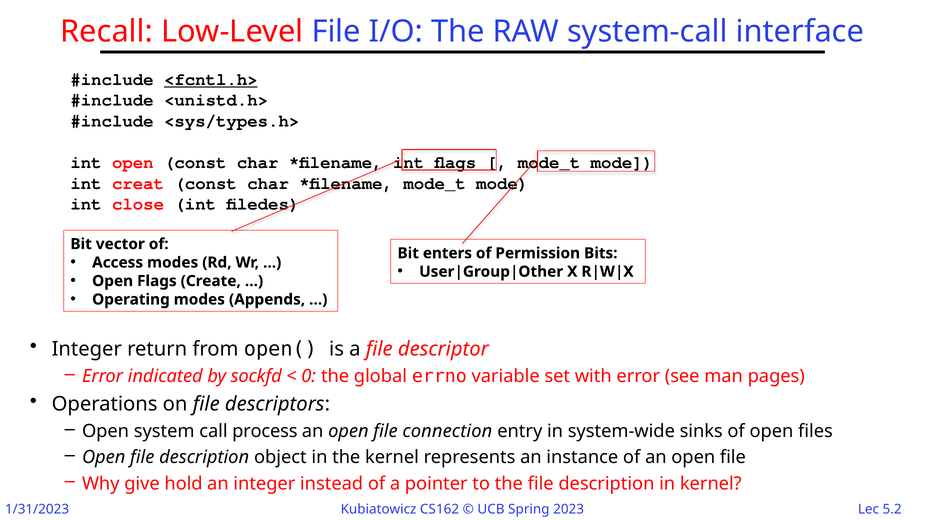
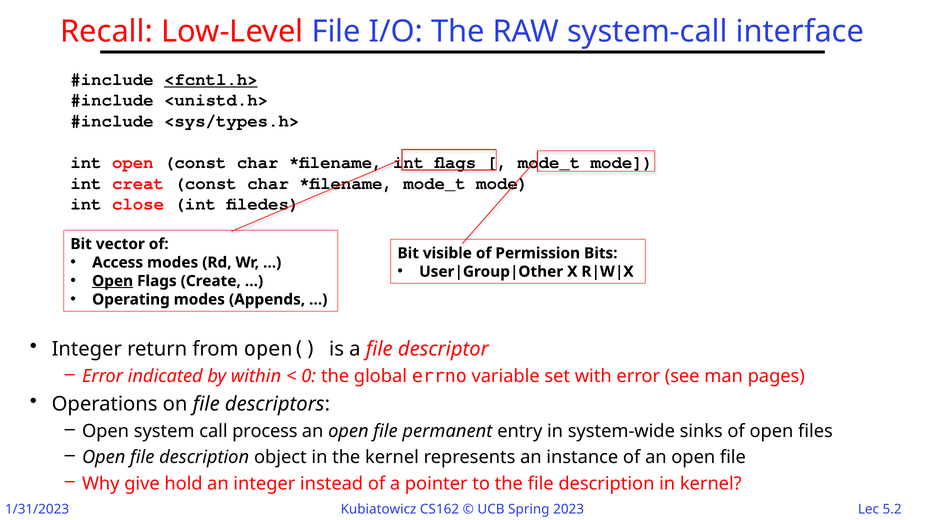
enters: enters -> visible (447, 253)
Open underline: none -> present (113, 281)
sockfd: sockfd -> within (256, 377)
connection: connection -> permanent (447, 432)
